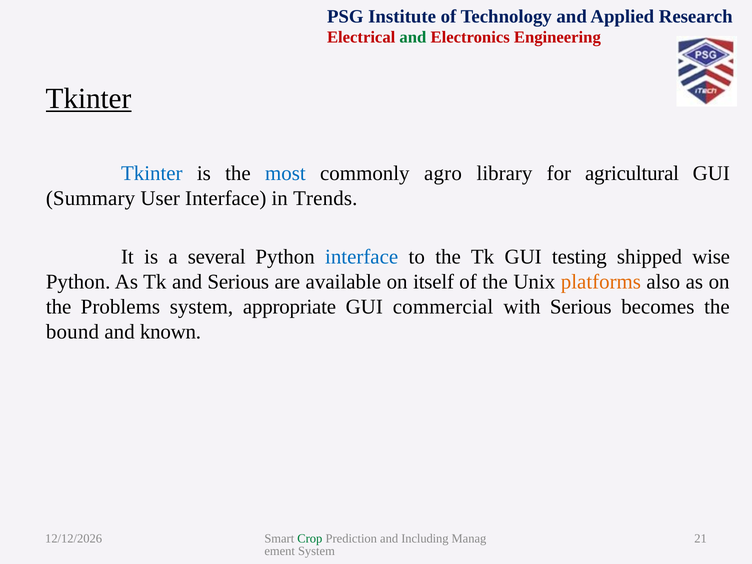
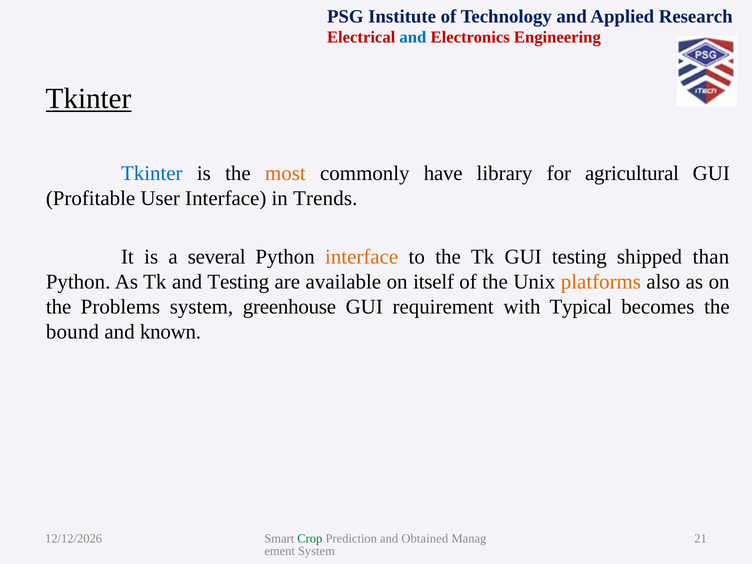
and colour: green -> blue (413, 37)
most colour: blue -> orange (285, 173)
agro: agro -> have (443, 173)
Summary: Summary -> Profitable (91, 198)
interface colour: blue -> orange (362, 257)
wise: wise -> than (711, 257)
and Serious: Serious -> Testing (238, 282)
appropriate: appropriate -> greenhouse (289, 307)
commercial: commercial -> requirement (443, 307)
with Serious: Serious -> Typical (581, 307)
Including: Including -> Obtained (425, 539)
